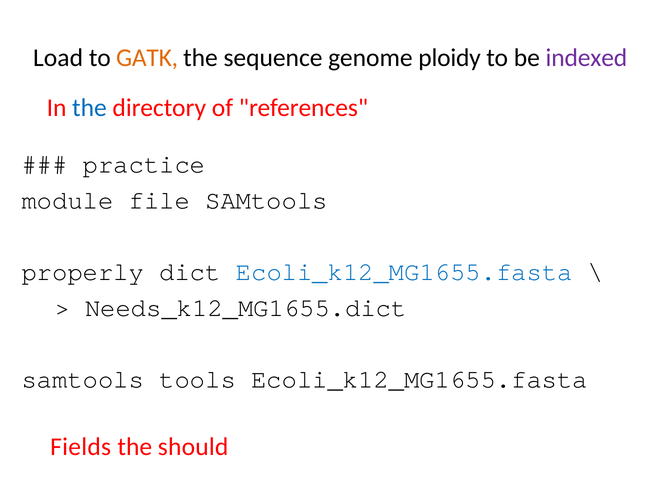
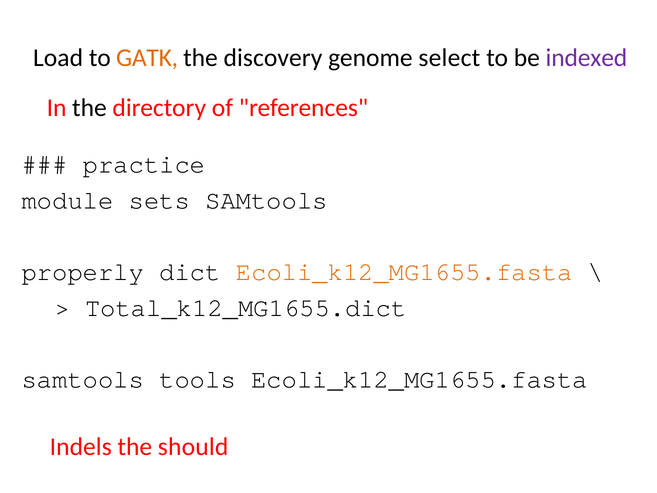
sequence: sequence -> discovery (273, 58)
ploidy: ploidy -> select (449, 58)
the colour: blue -> black (89, 108)
file: file -> sets (159, 200)
Ecoli_k12_MG1655.fasta colour: blue -> orange (404, 272)
Needs_k12_MG1655.dict: Needs_k12_MG1655.dict -> Total_k12_MG1655.dict (246, 307)
Fields: Fields -> Indels (81, 447)
